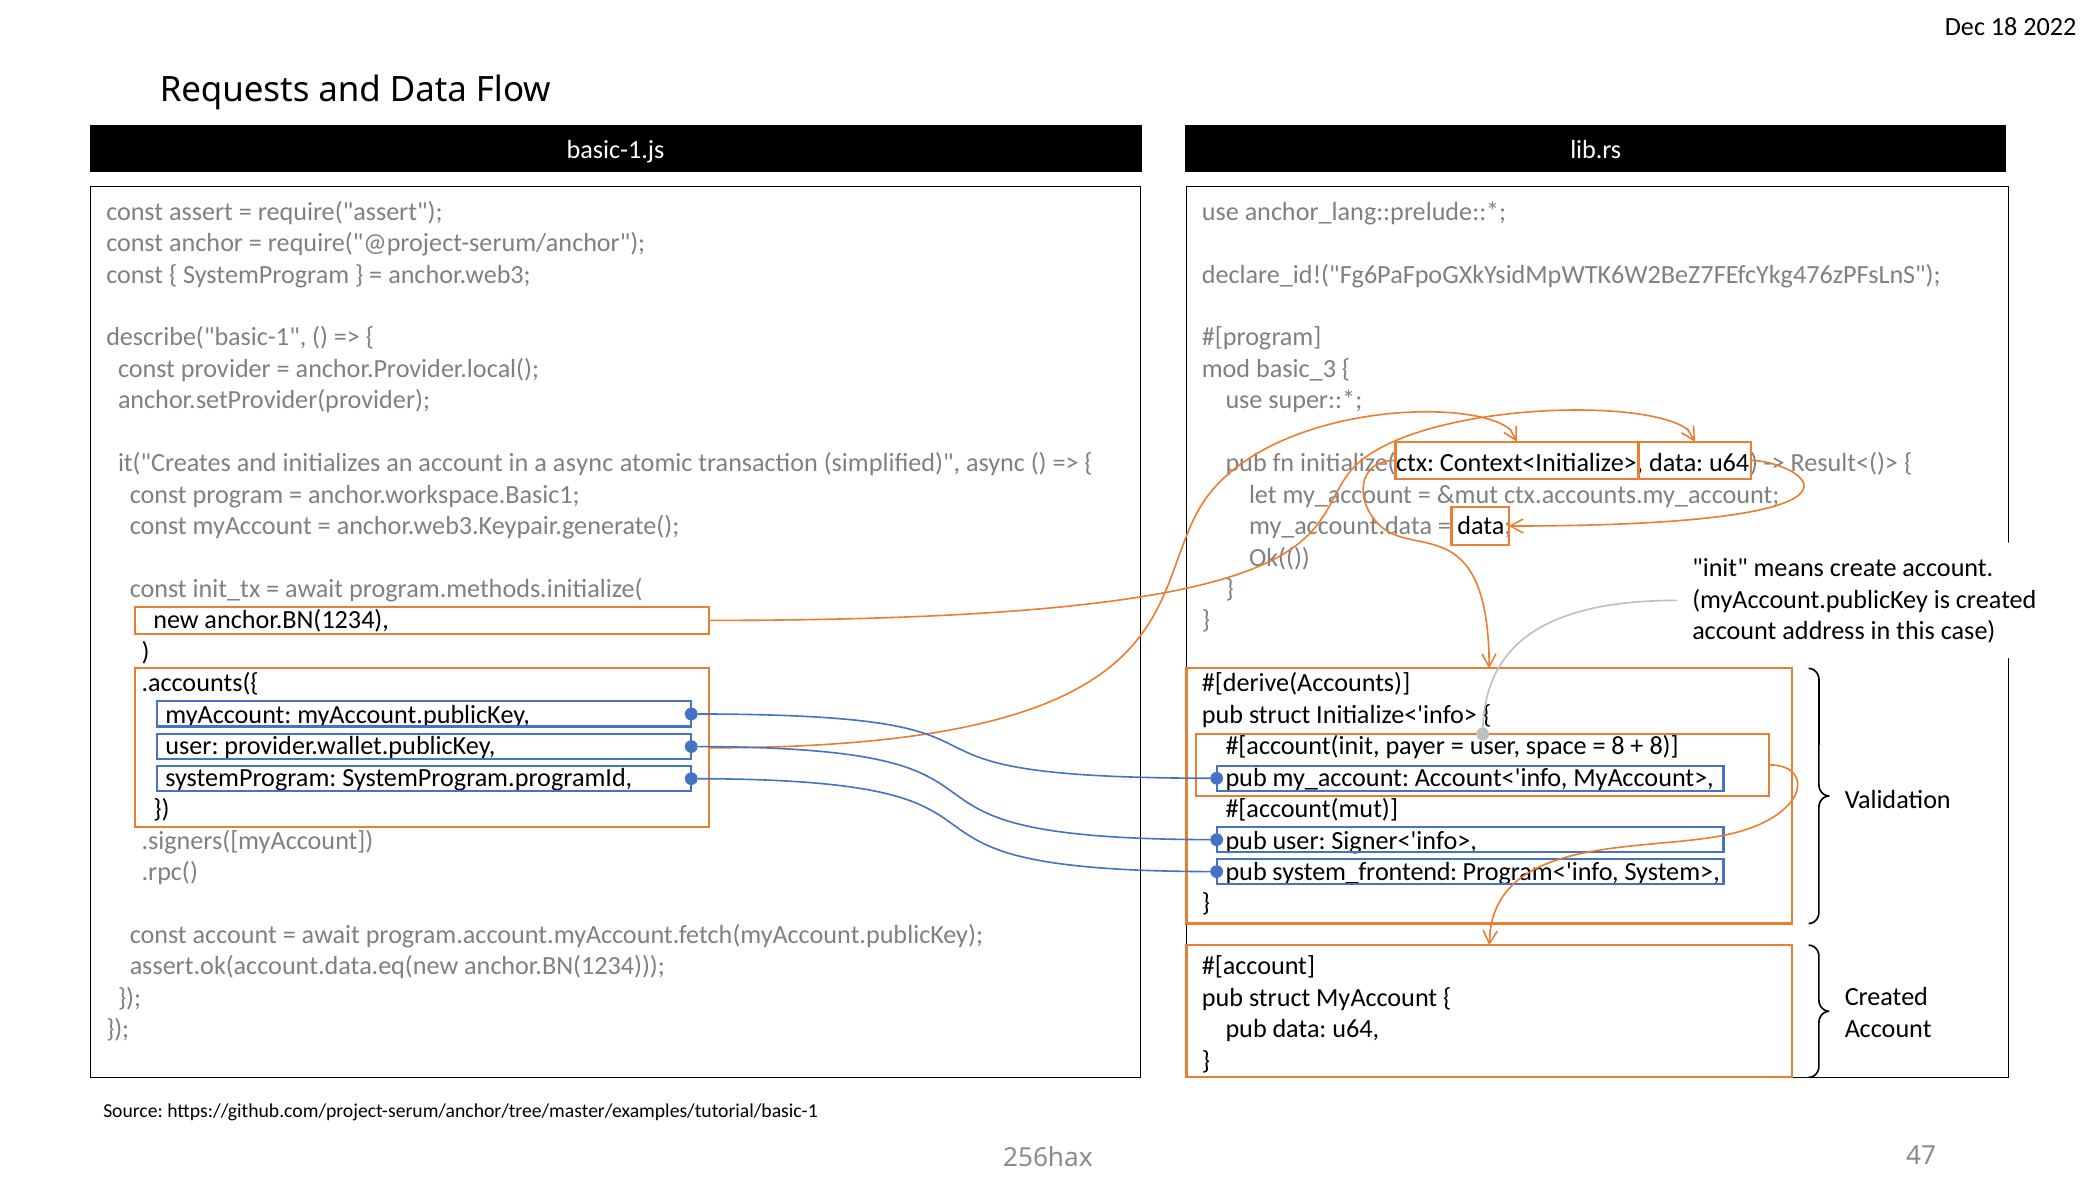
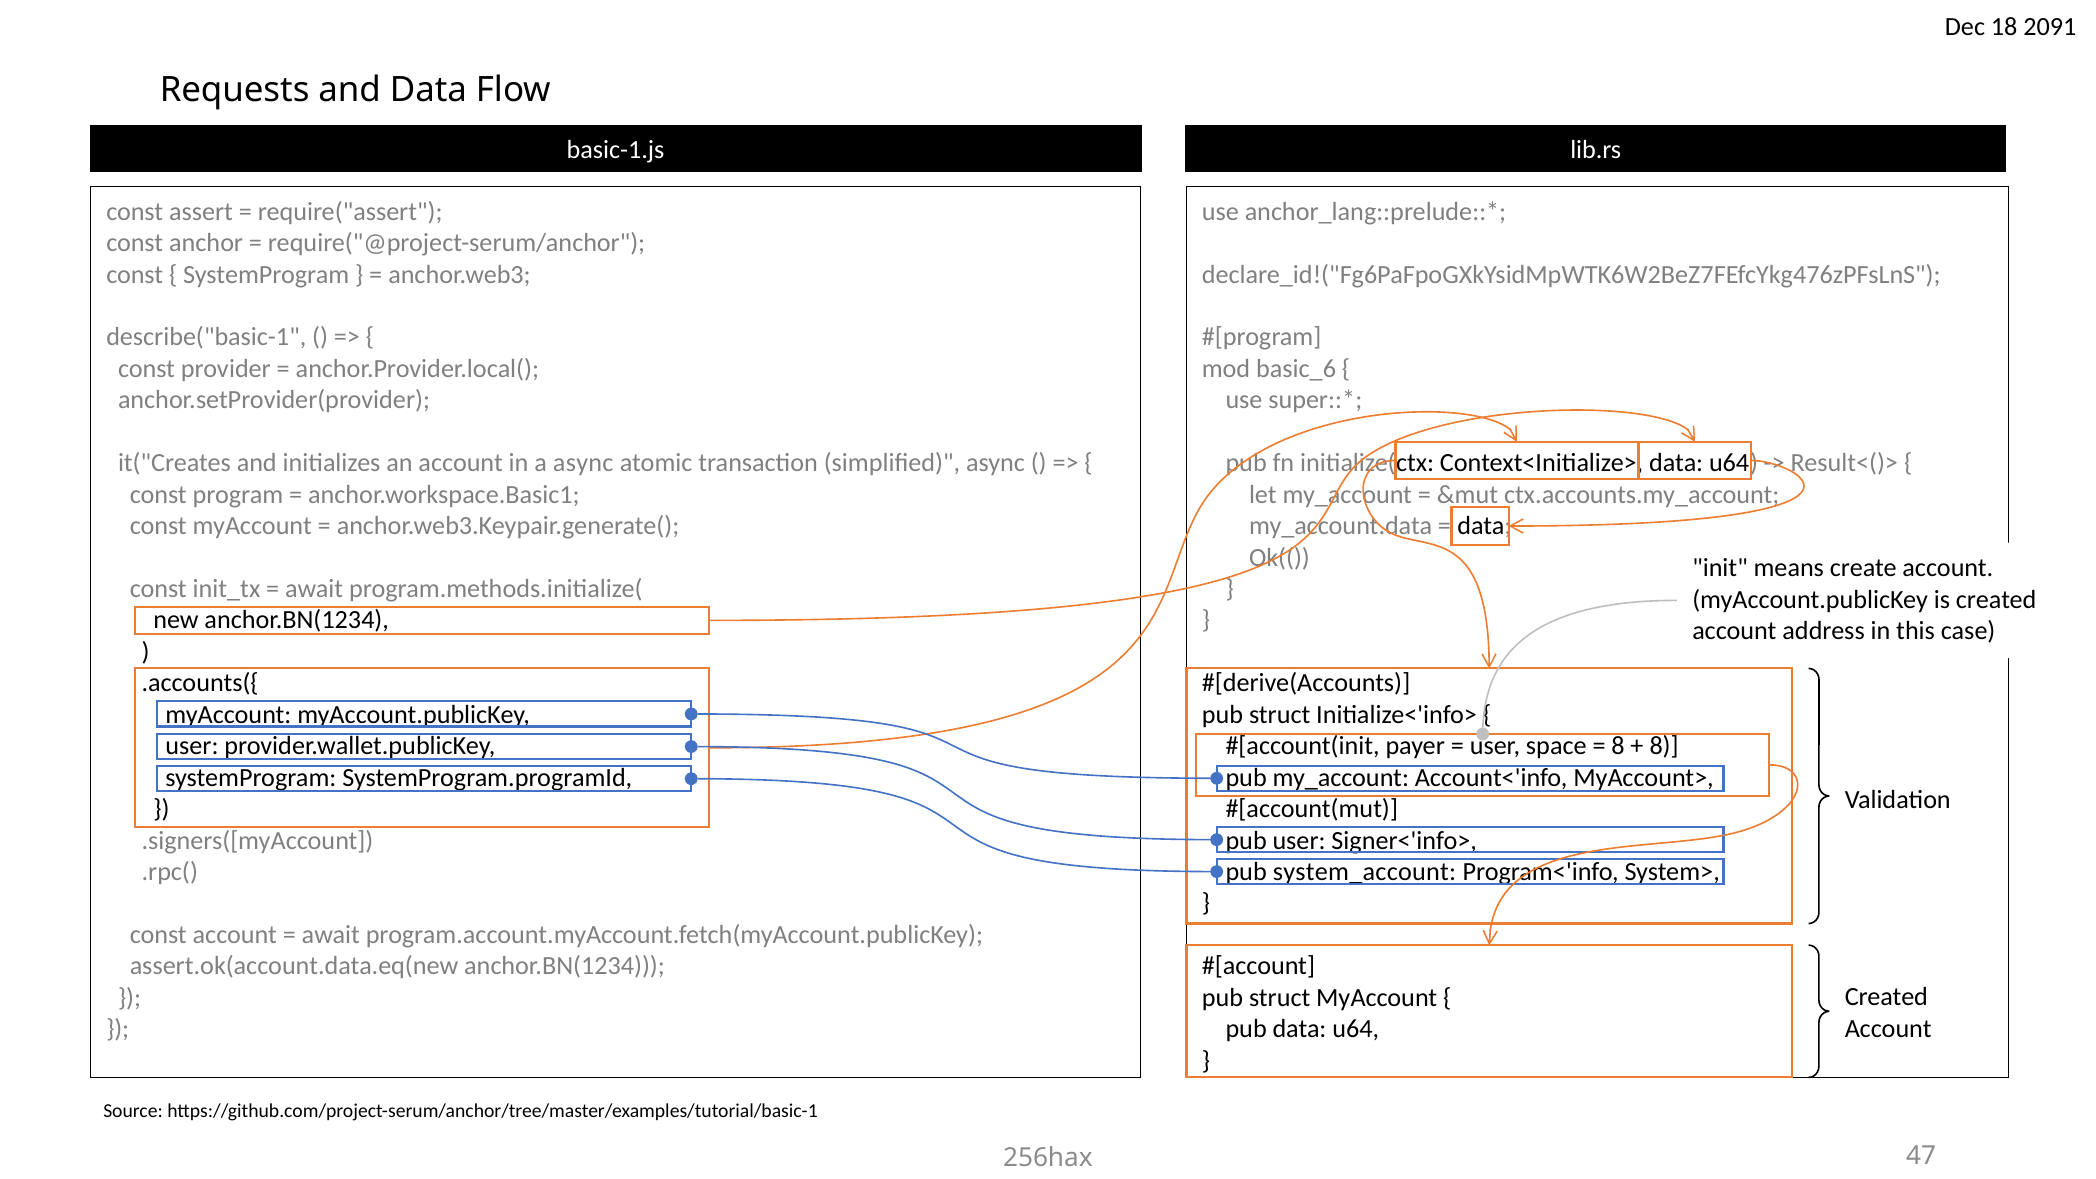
2022: 2022 -> 2091 (2050, 27)
basic_3: basic_3 -> basic_6 (1296, 369)
system_frontend: system_frontend -> system_account (1364, 872)
